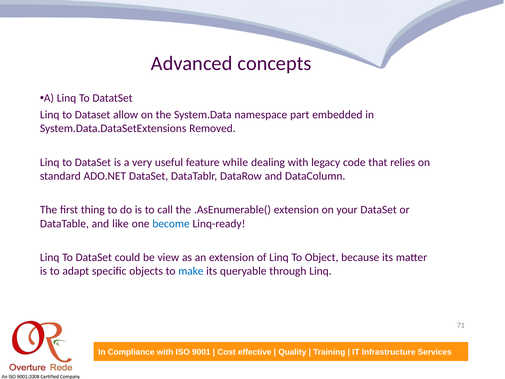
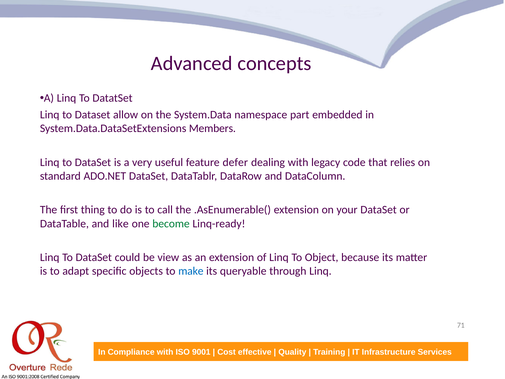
Removed: Removed -> Members (212, 128)
while: while -> defer (235, 162)
become colour: blue -> green (171, 223)
